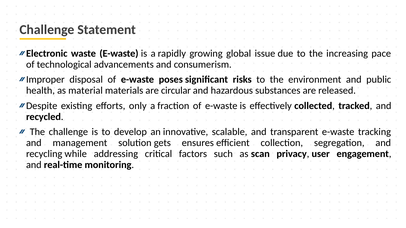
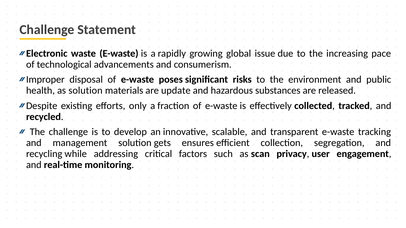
as material: material -> solution (85, 91)
circular: circular -> update (176, 91)
